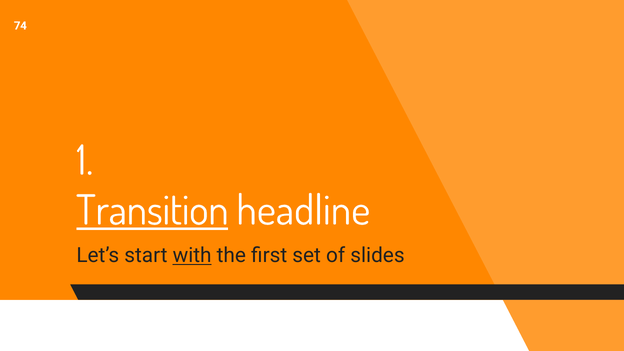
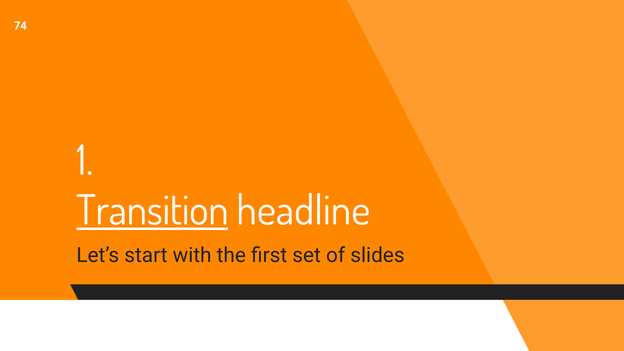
with underline: present -> none (192, 256)
